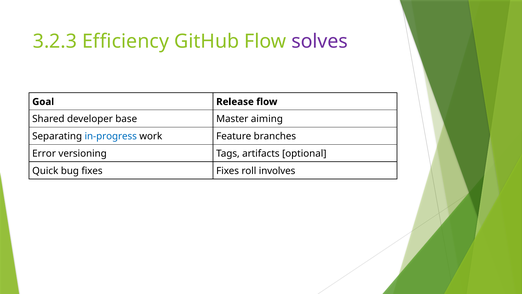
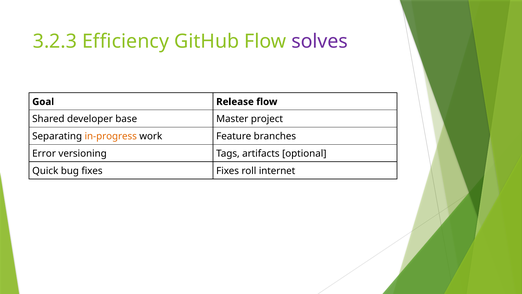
aiming: aiming -> project (267, 119)
in-progress colour: blue -> orange (111, 136)
involves: involves -> internet (277, 171)
